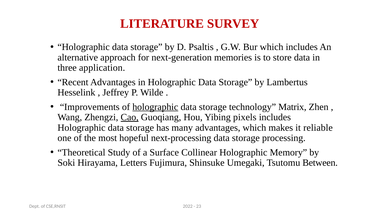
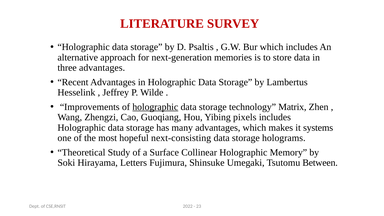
three application: application -> advantages (102, 68)
Cao underline: present -> none (130, 117)
reliable: reliable -> systems (318, 128)
next-processing: next-processing -> next-consisting (181, 138)
processing: processing -> holograms (284, 138)
